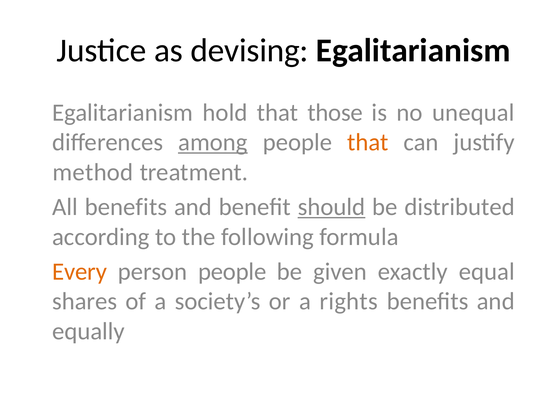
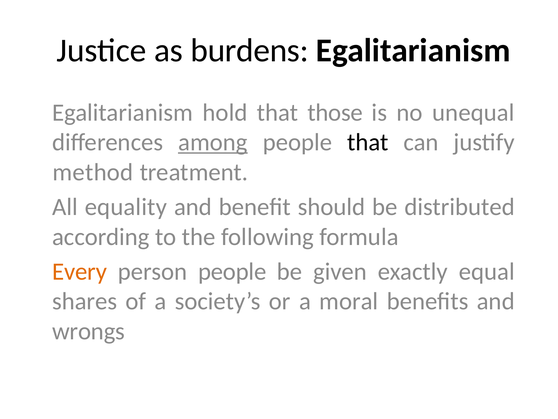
devising: devising -> burdens (250, 50)
that colour: orange -> black (368, 142)
All benefits: benefits -> equality (126, 207)
should underline: present -> none (332, 207)
rights: rights -> moral (349, 301)
equally: equally -> wrongs (89, 331)
